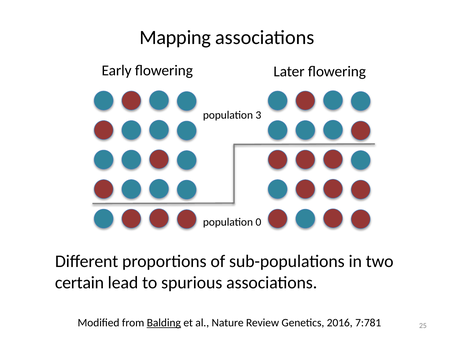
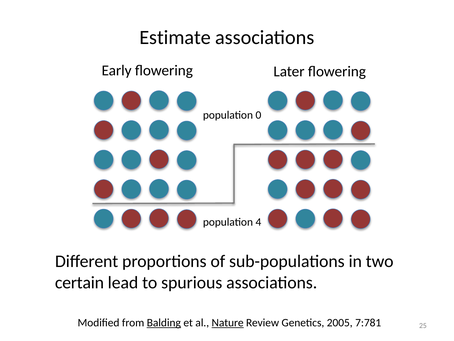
Mapping: Mapping -> Estimate (175, 37)
3: 3 -> 0 (258, 115)
0: 0 -> 4 (258, 222)
Nature underline: none -> present (228, 322)
2016: 2016 -> 2005 (340, 322)
